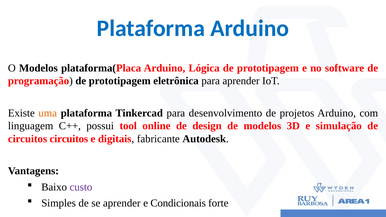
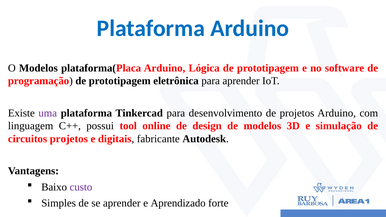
uma colour: orange -> purple (48, 113)
circuitos circuitos: circuitos -> projetos (69, 139)
Condicionais: Condicionais -> Aprendizado (178, 203)
